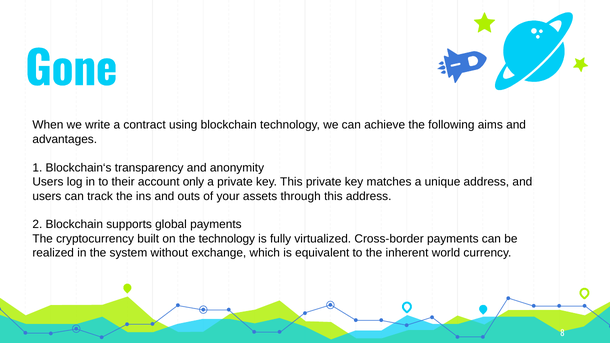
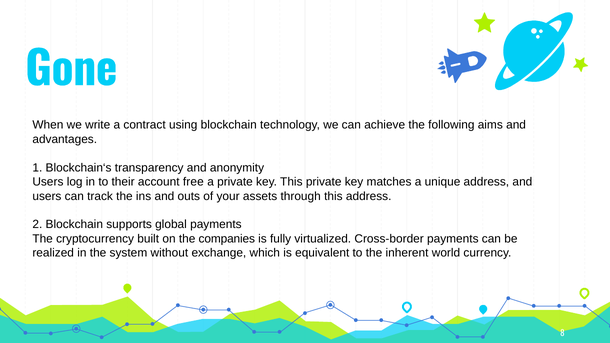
only: only -> free (193, 182)
the technology: technology -> companies (227, 239)
